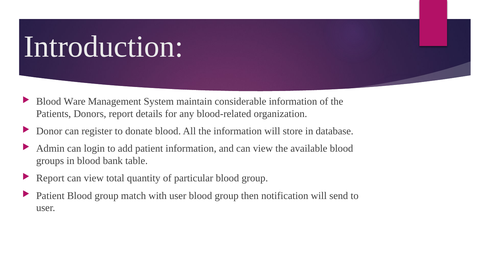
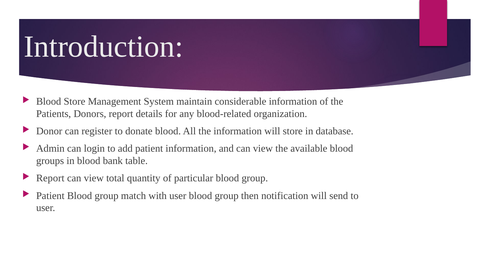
Blood Ware: Ware -> Store (75, 101)
